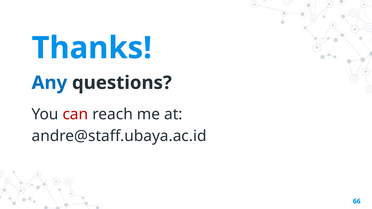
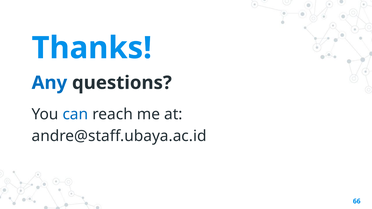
can colour: red -> blue (75, 114)
